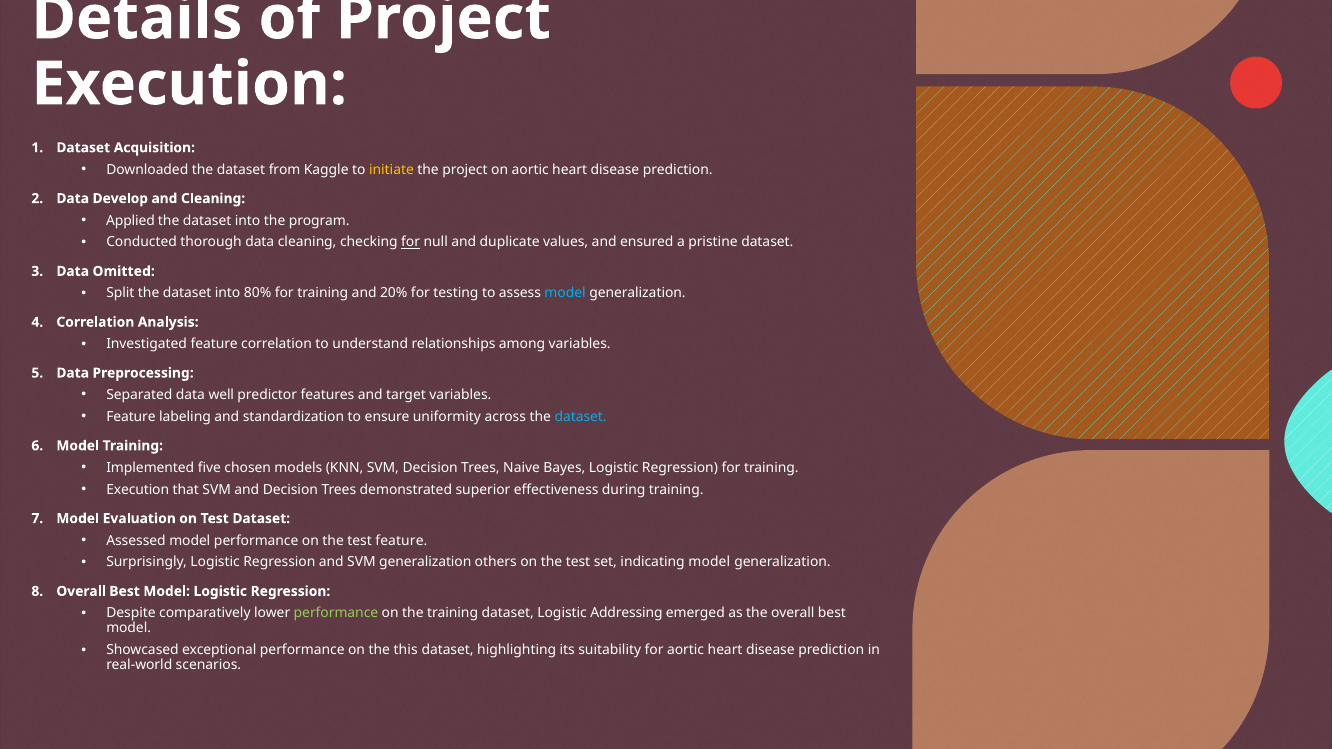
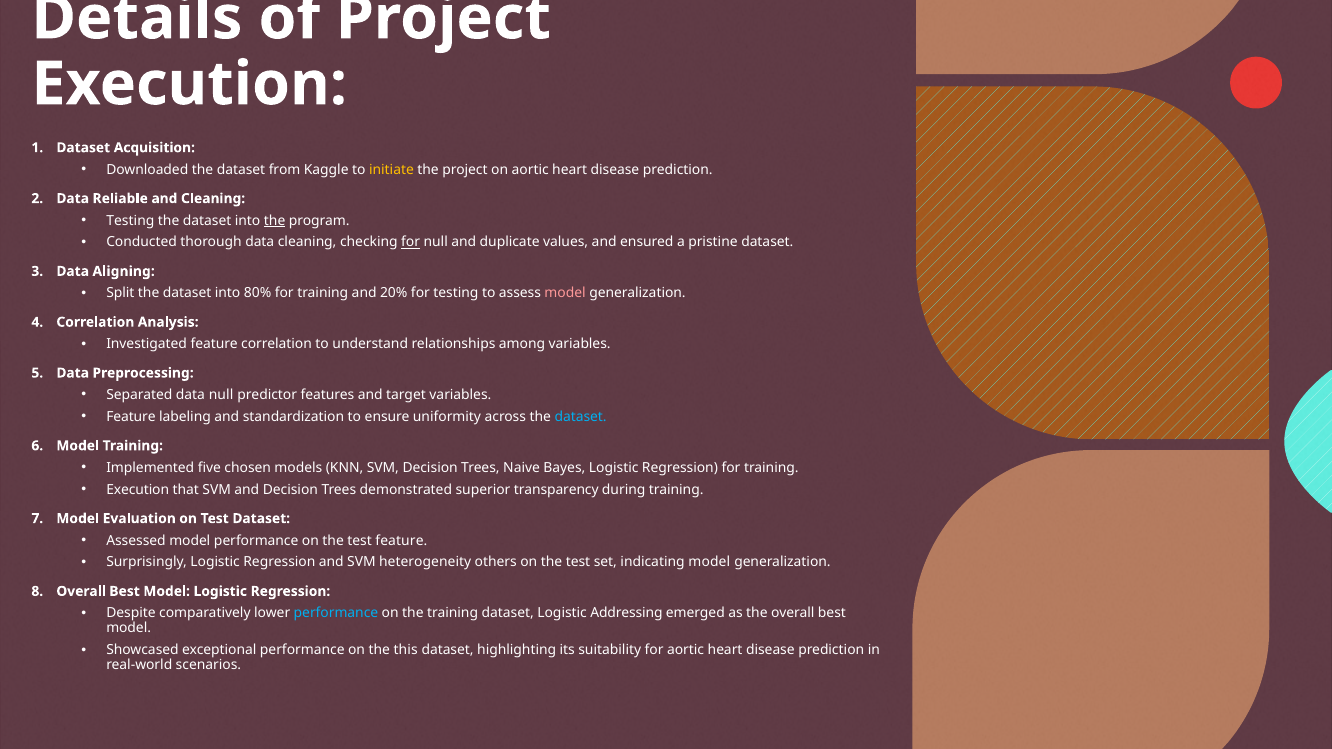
Develop: Develop -> Reliable (120, 199)
Applied: Applied -> Testing (130, 221)
the underline: none -> present (275, 221)
Omitted: Omitted -> Aligning (124, 271)
model colour: light blue -> pink (565, 293)
data well: well -> null (221, 395)
effectiveness: effectiveness -> transparency (556, 490)
SVM generalization: generalization -> heterogeneity (425, 563)
performance colour: light green -> light blue (336, 613)
